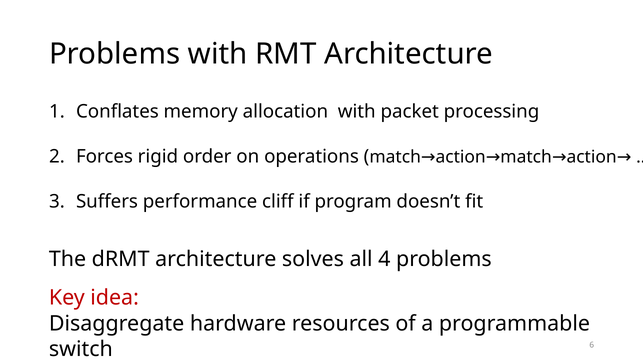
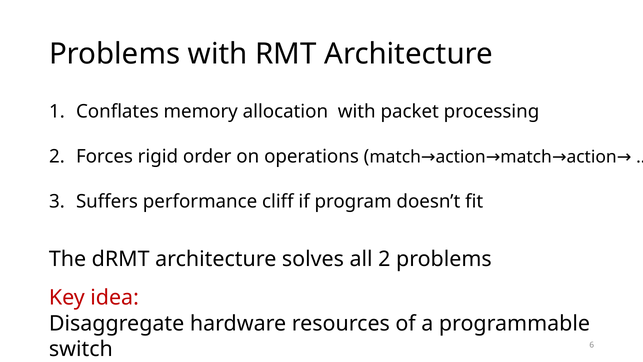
all 4: 4 -> 2 (384, 259)
